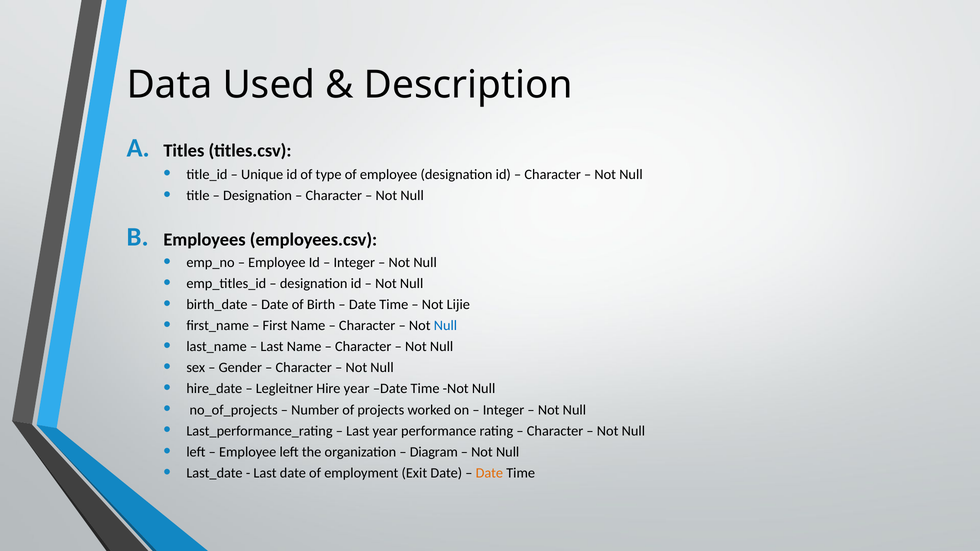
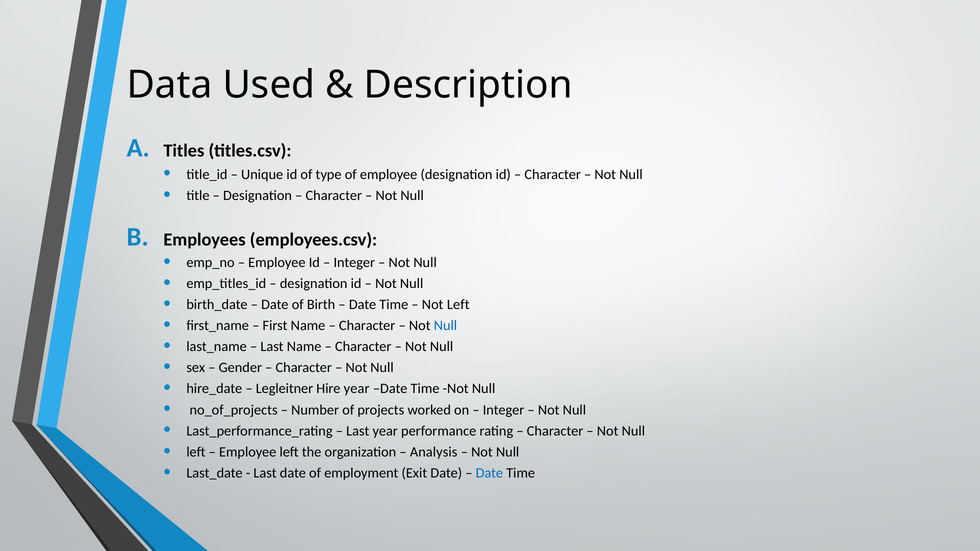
Not Lijie: Lijie -> Left (458, 305)
Diagram: Diagram -> Analysis (434, 452)
Date colour: orange -> blue (489, 473)
